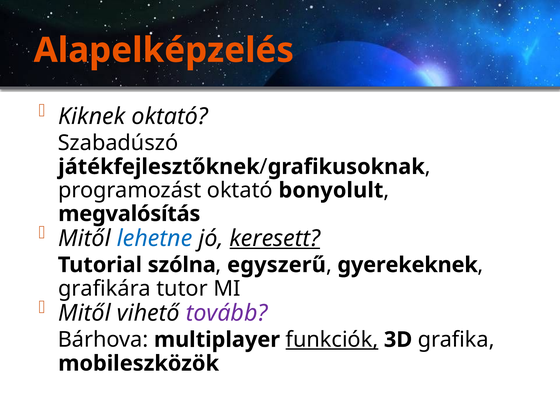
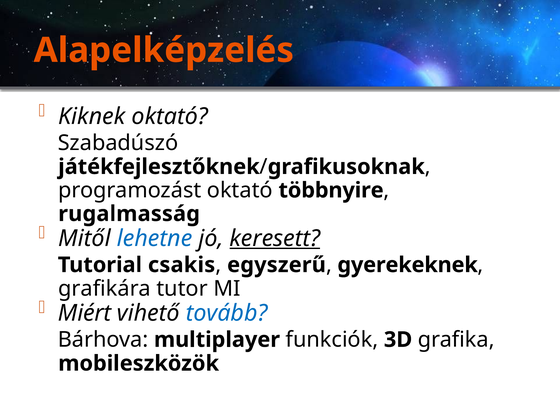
bonyolult: bonyolult -> többnyire (331, 190)
megvalósítás: megvalósítás -> rugalmasság (129, 214)
szólna: szólna -> csakis (182, 265)
Mitől: Mitől -> Miért (85, 313)
tovább colour: purple -> blue (227, 313)
funkciók underline: present -> none (332, 340)
